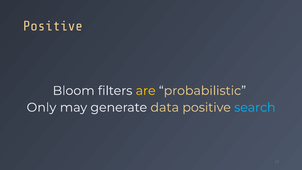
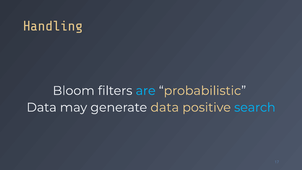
Positive: Positive -> Handling (53, 26)
are colour: yellow -> light blue (146, 91)
Only: Only -> Data (42, 107)
